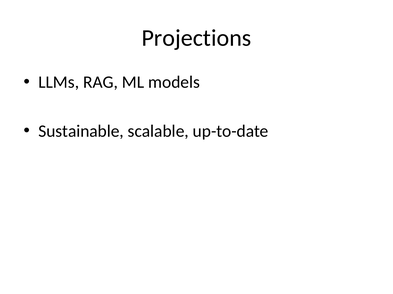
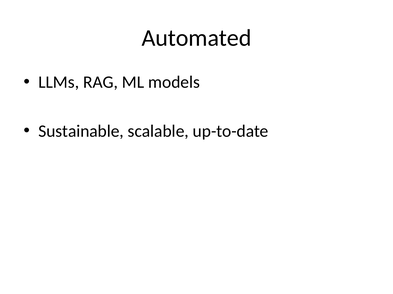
Projections: Projections -> Automated (196, 38)
